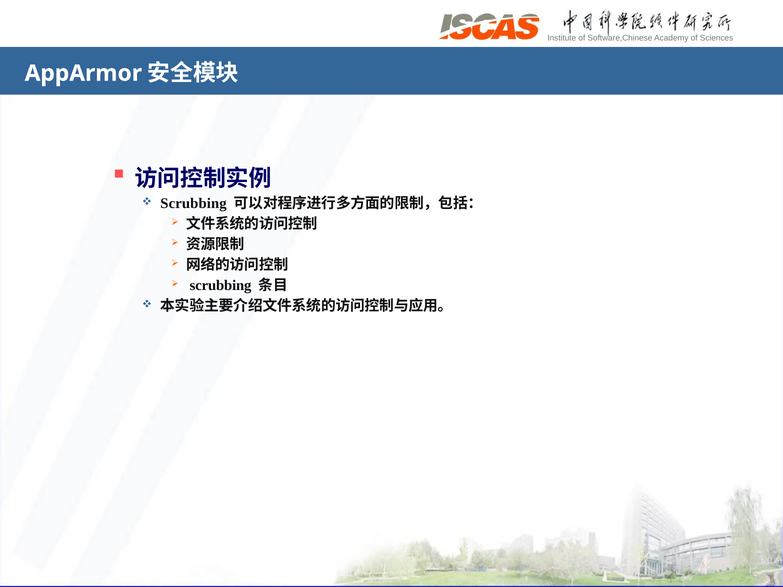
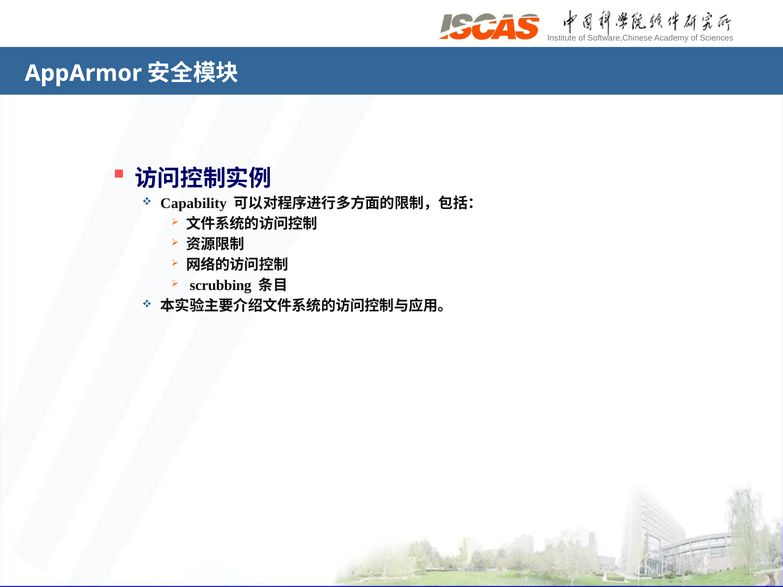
Scrubbing: Scrubbing -> Capability (194, 204)
